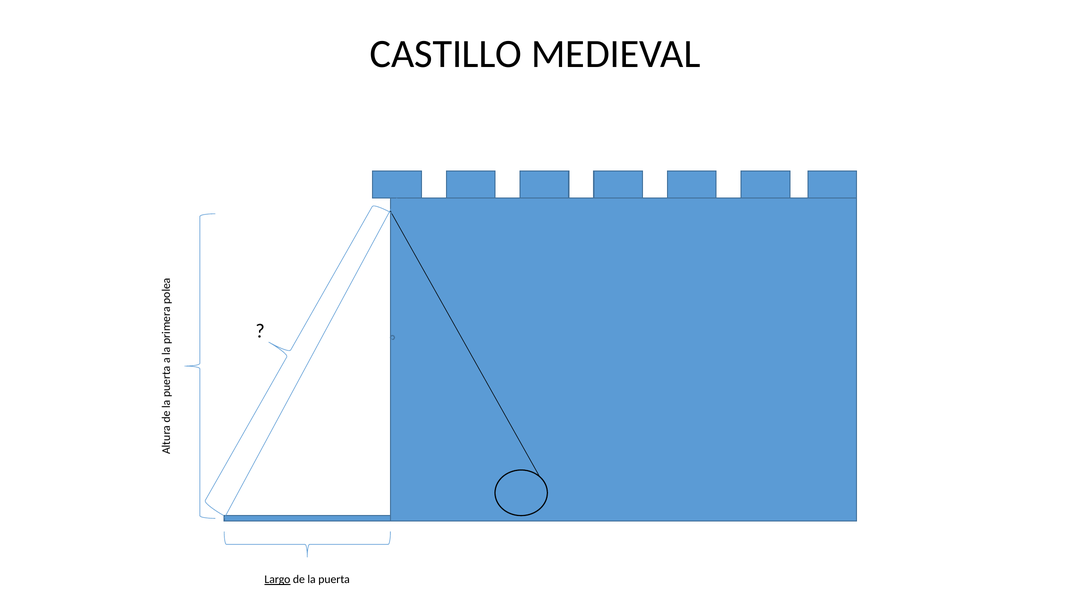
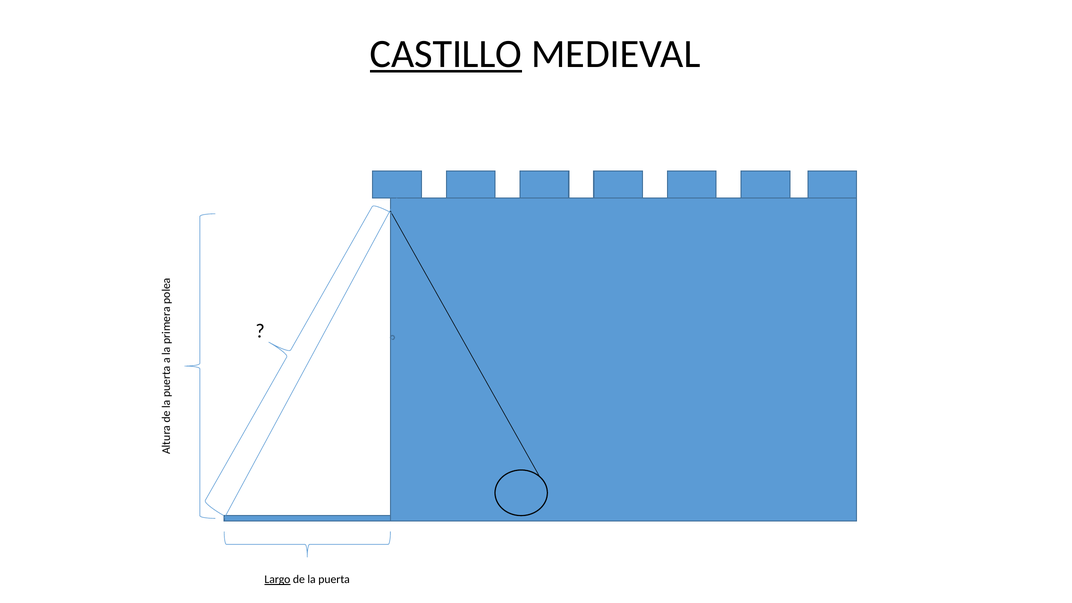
CASTILLO underline: none -> present (446, 54)
